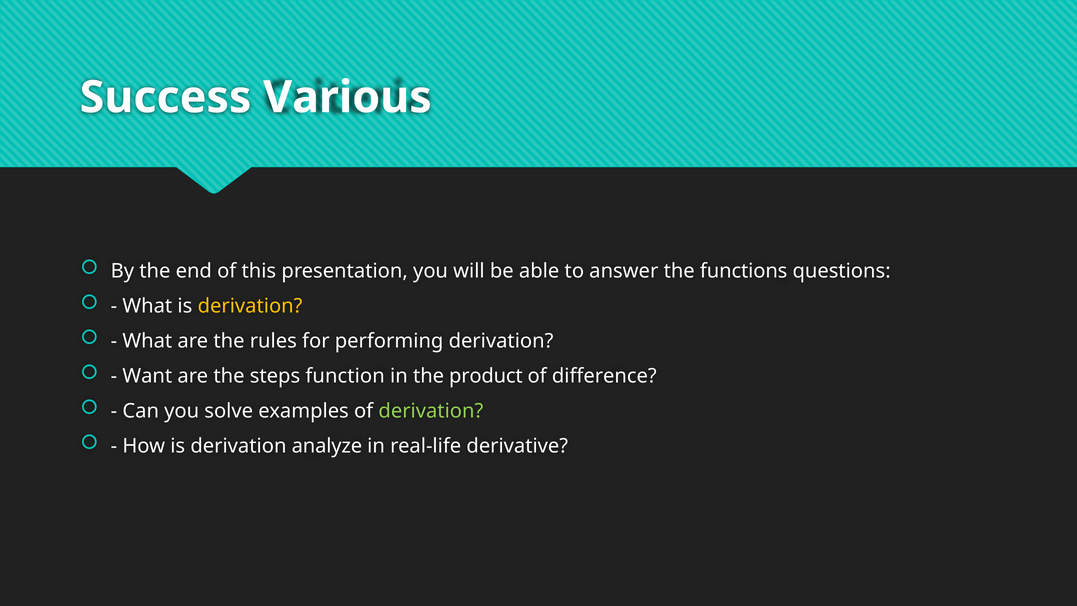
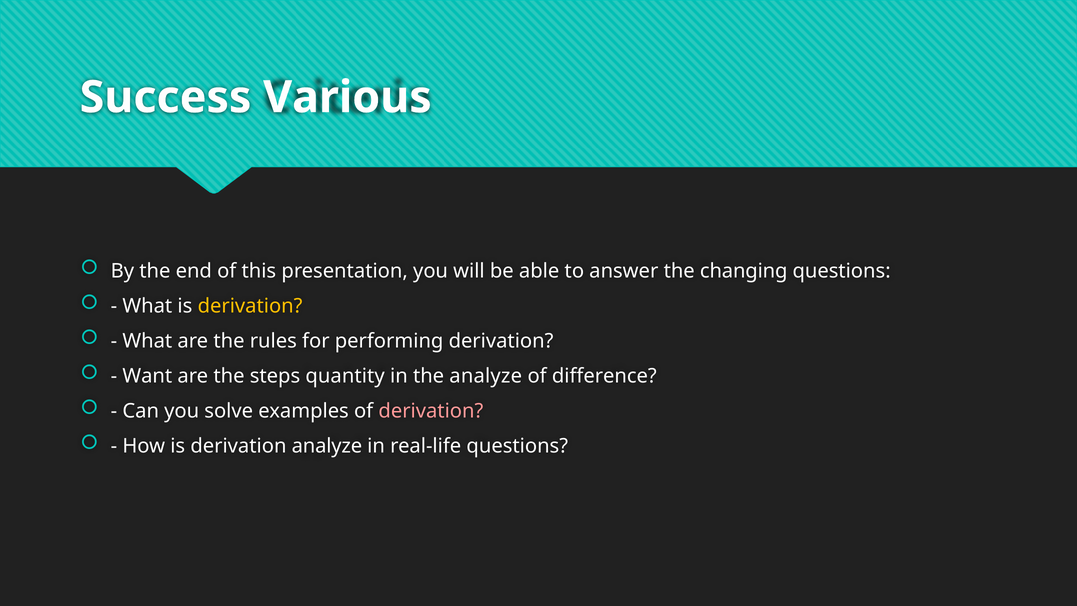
functions: functions -> changing (744, 271)
function: function -> quantity (345, 376)
the product: product -> analyze (486, 376)
derivation colour: light green -> pink (431, 411)
real-life derivative: derivative -> questions (517, 446)
